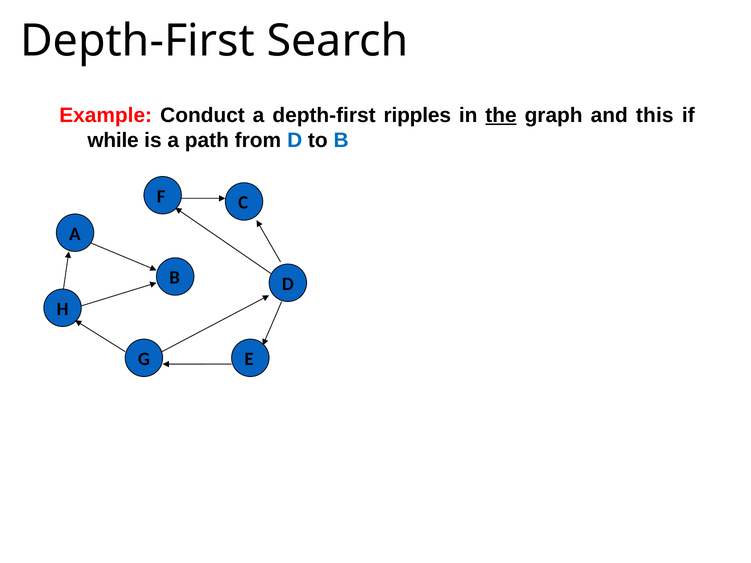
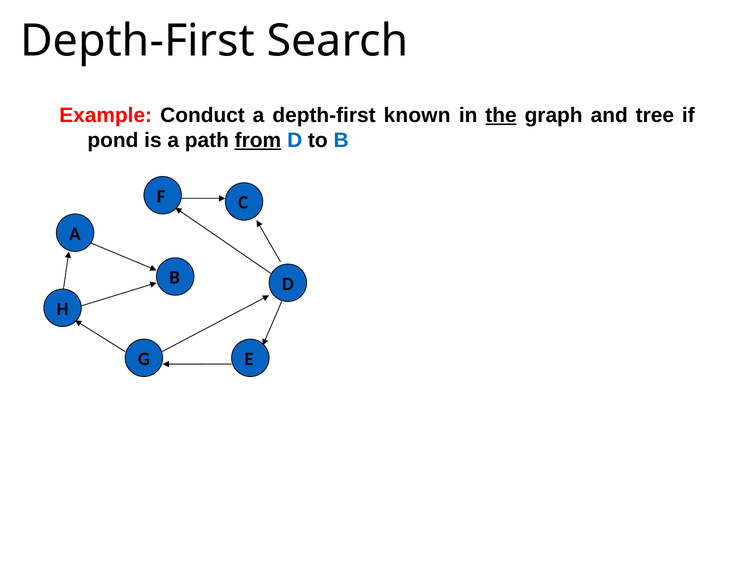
ripples: ripples -> known (417, 115)
this: this -> tree (655, 115)
while: while -> pond (113, 140)
from underline: none -> present (258, 140)
